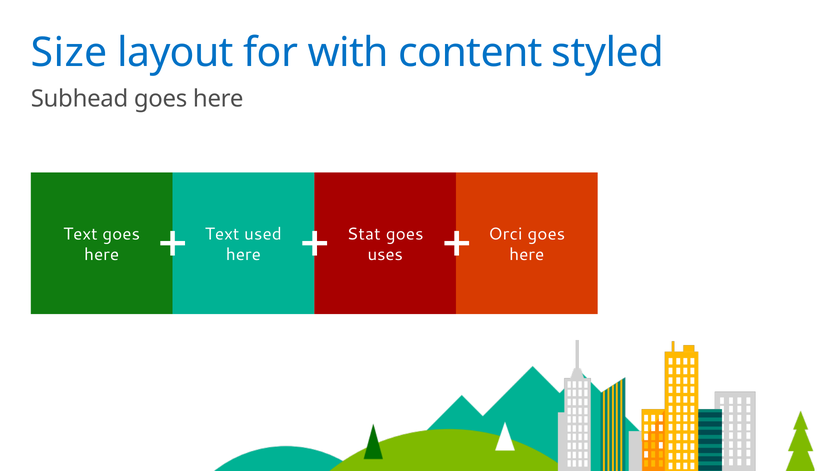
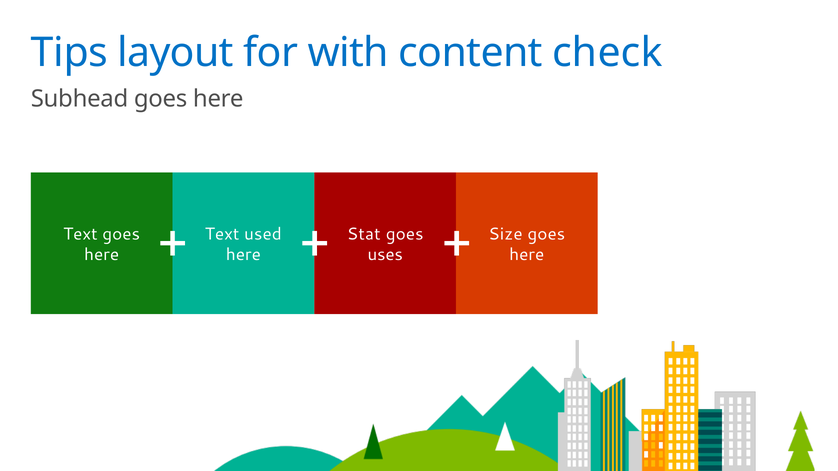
Size: Size -> Tips (69, 53)
styled: styled -> check (607, 53)
Orci: Orci -> Size (505, 234)
